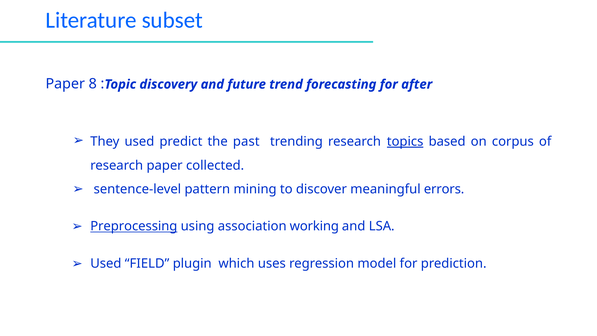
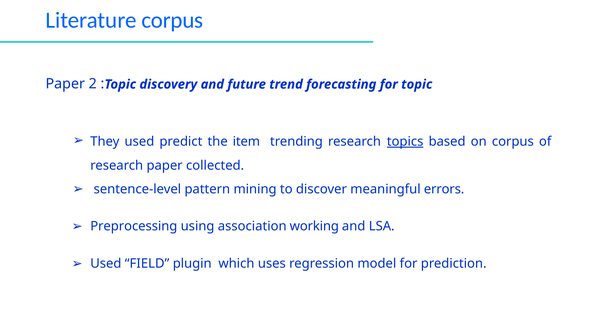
Literature subset: subset -> corpus (172, 20)
8: 8 -> 2 (93, 84)
for after: after -> topic (417, 84)
past: past -> item (246, 141)
Preprocessing underline: present -> none (134, 226)
